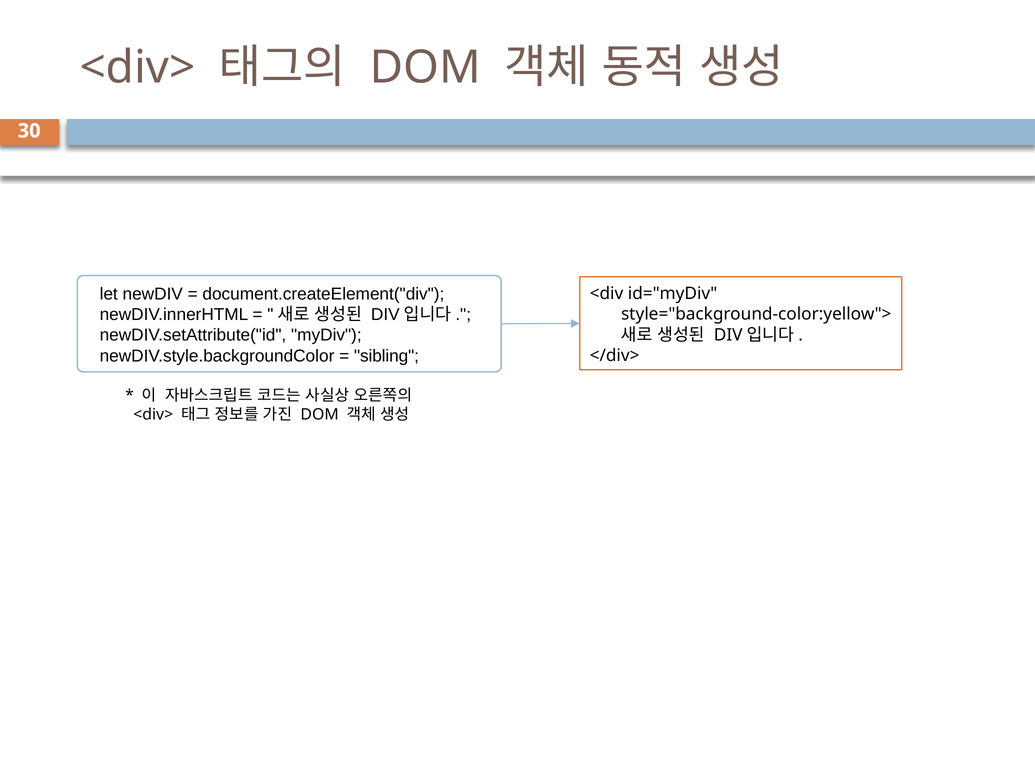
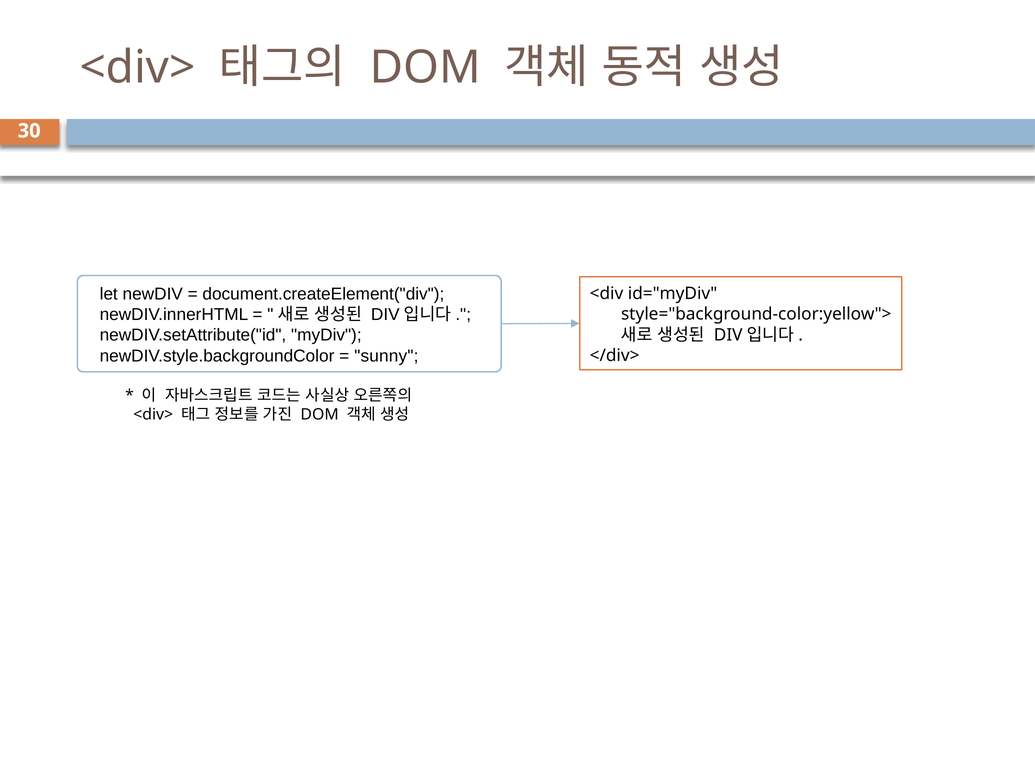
sibling: sibling -> sunny (386, 356)
